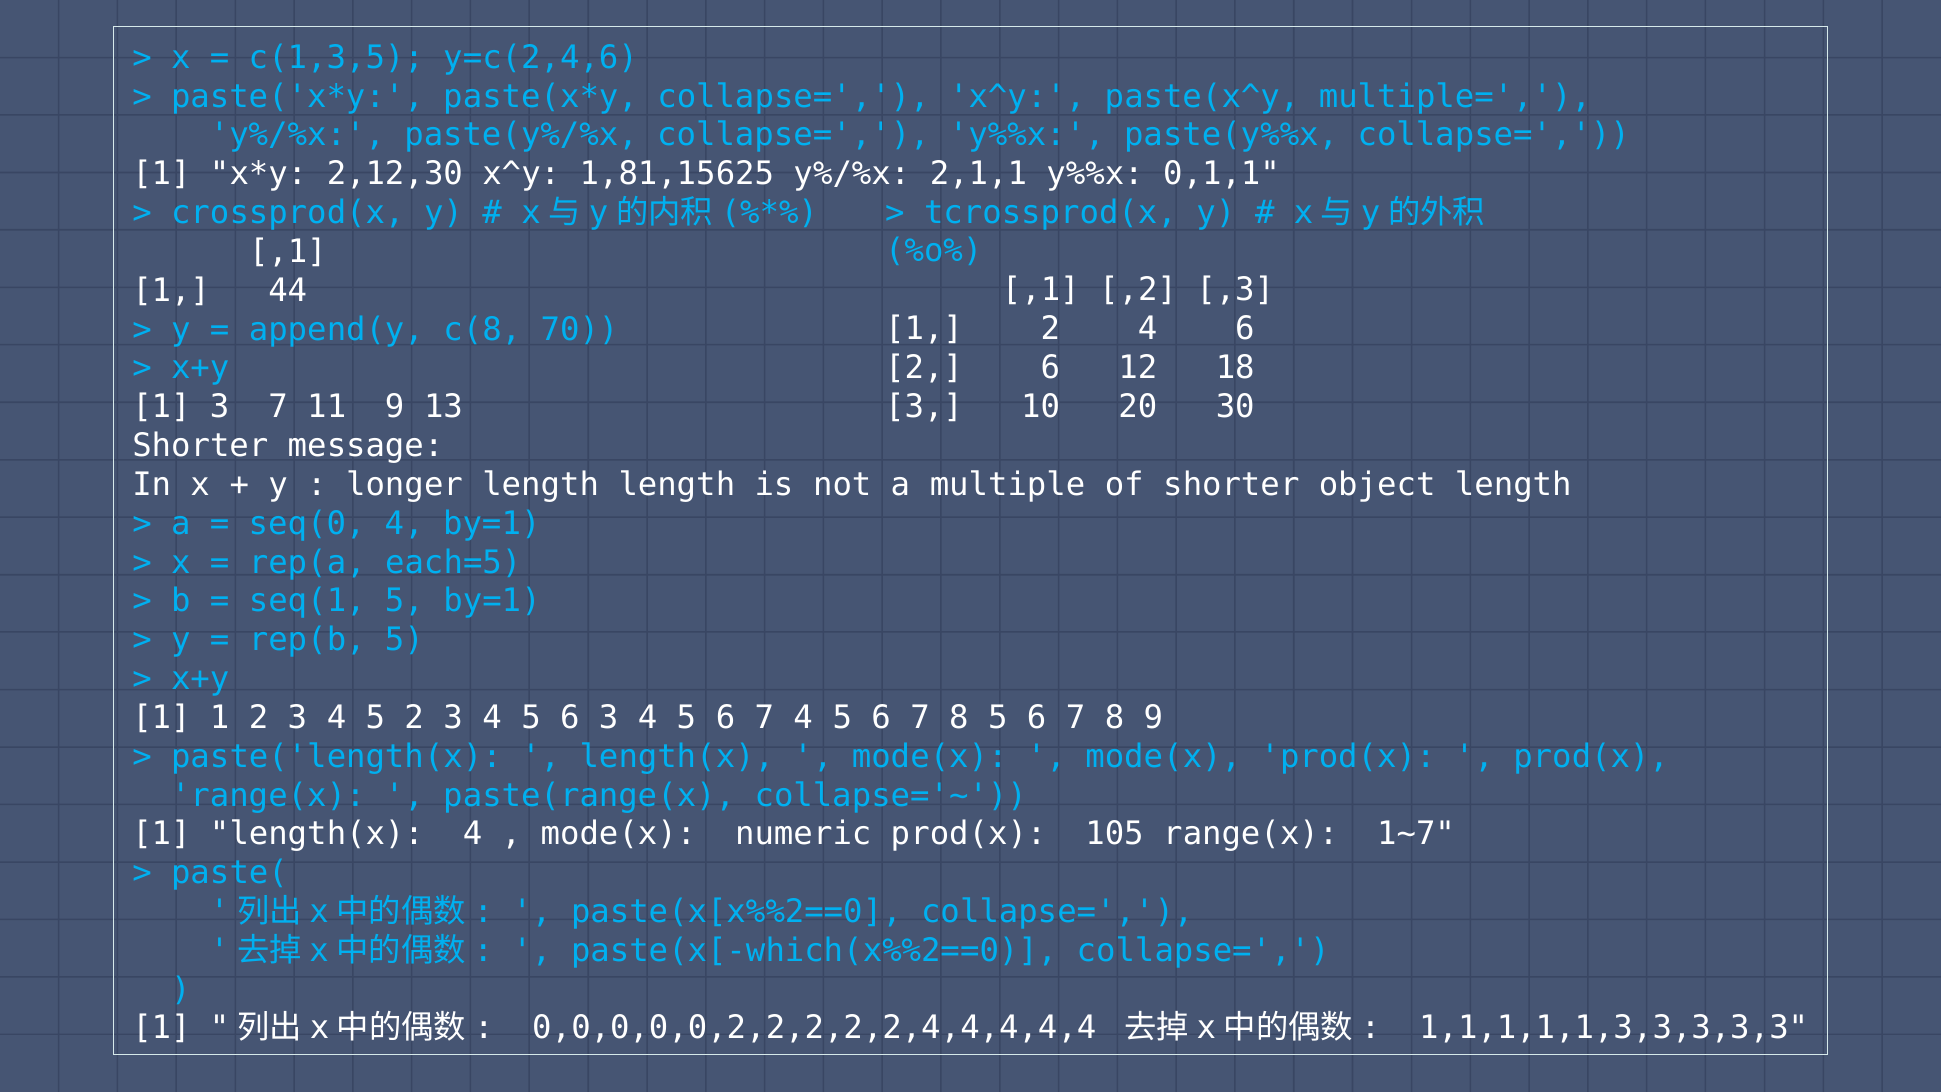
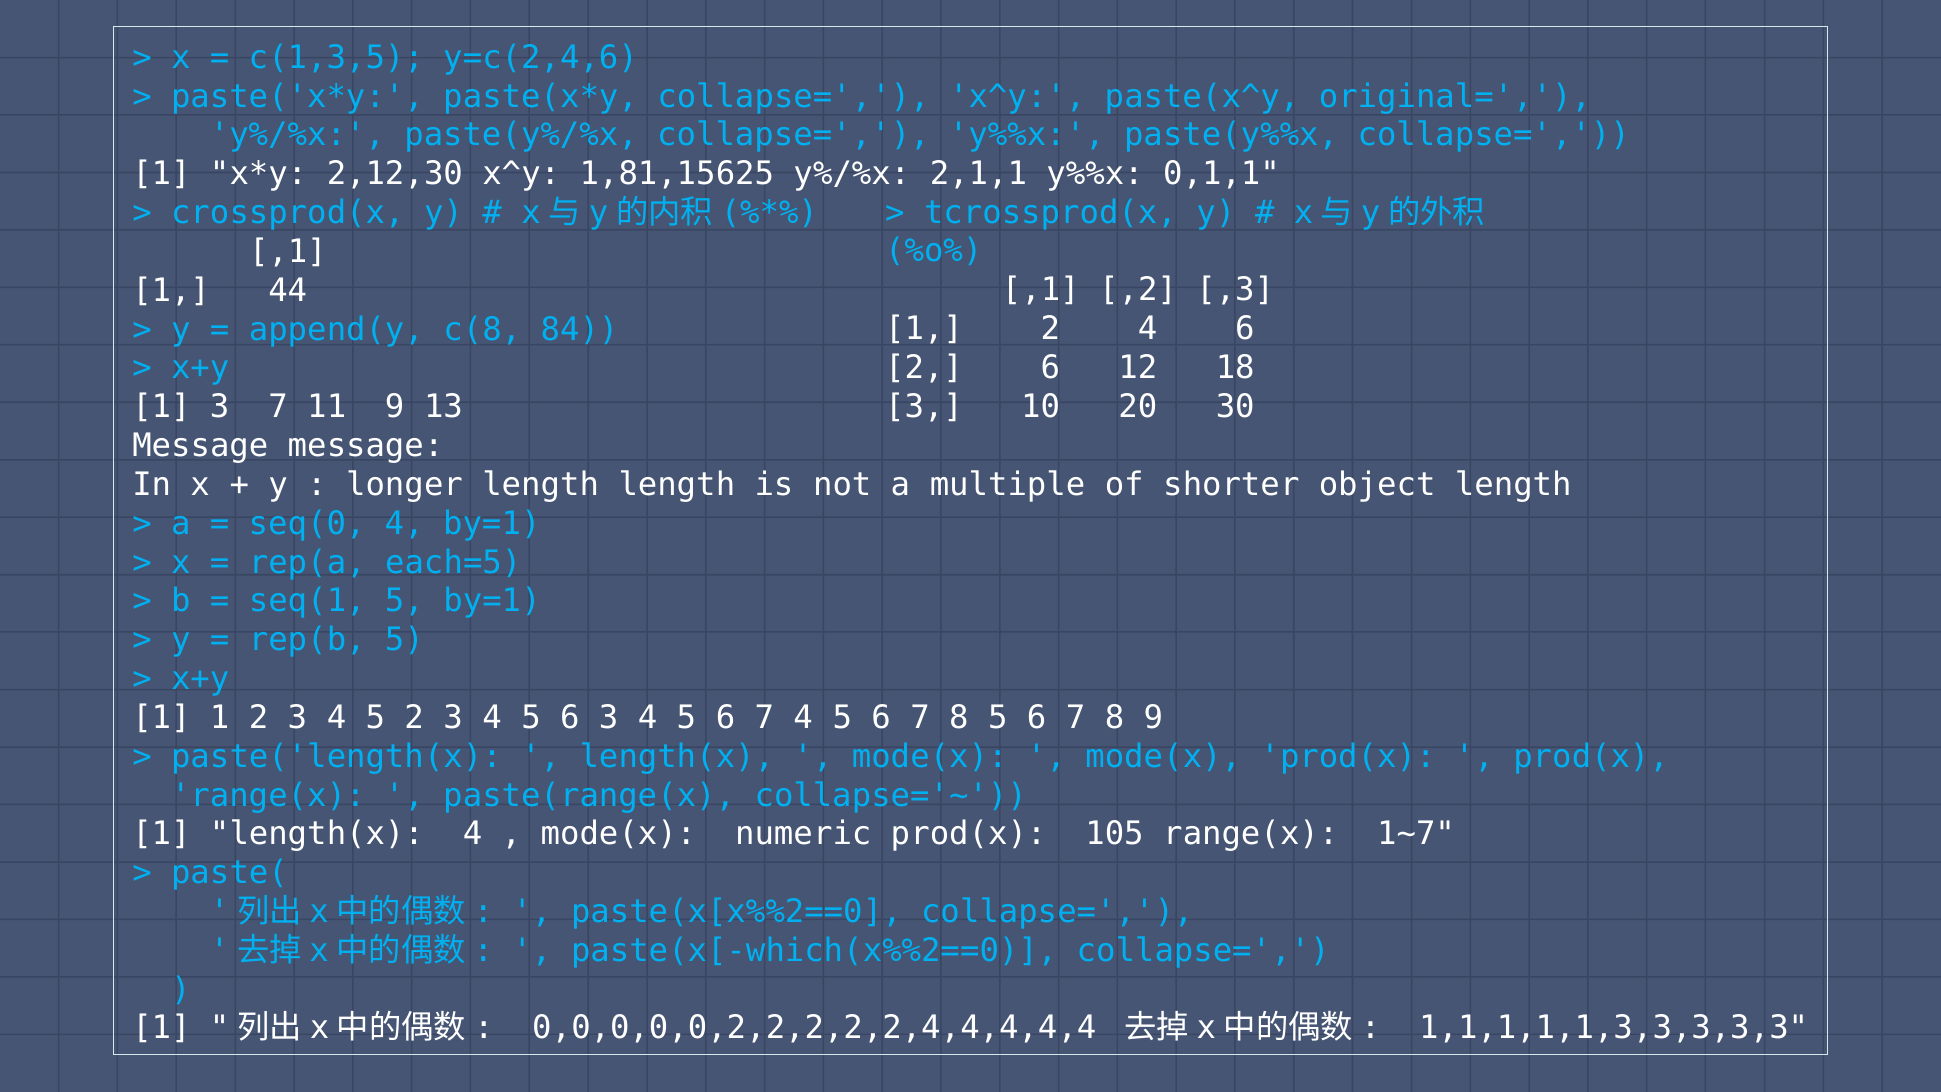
multiple=: multiple= -> original= (1455, 96)
70: 70 -> 84 (580, 329)
Shorter: Shorter -> Message (200, 446)
